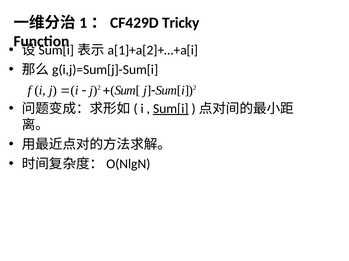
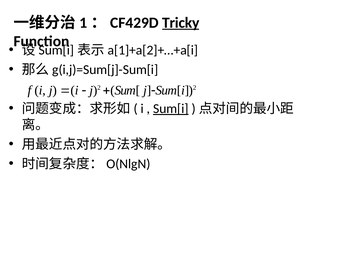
Tricky underline: none -> present (181, 23)
